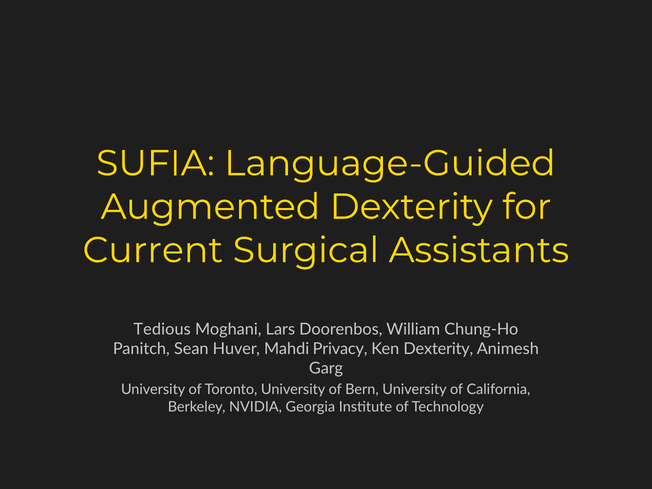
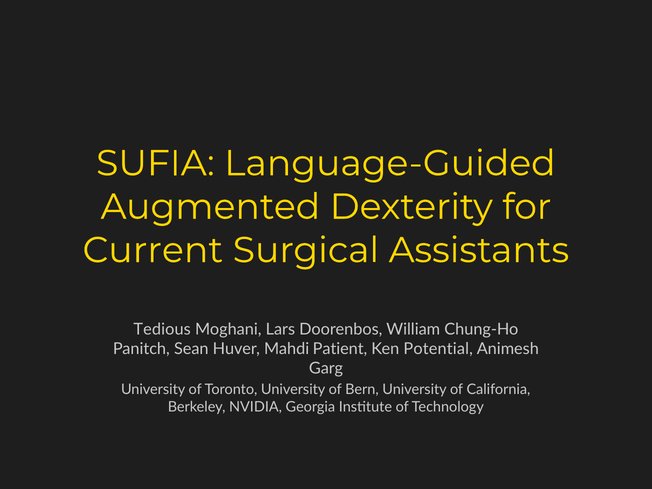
Privacy: Privacy -> Patient (340, 349)
Ken Dexterity: Dexterity -> Potential (438, 349)
